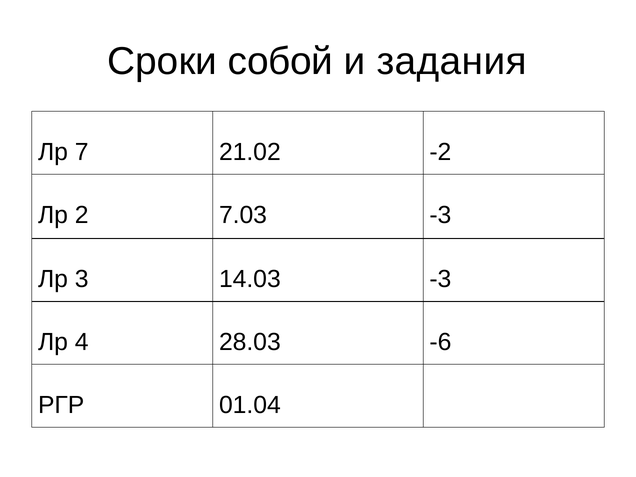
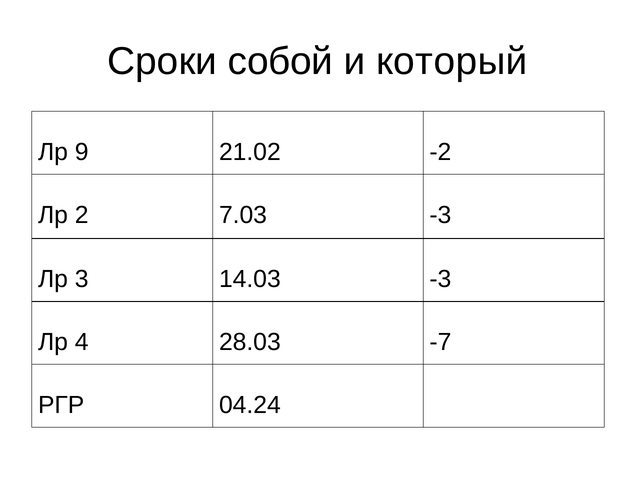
задания: задания -> который (452, 62)
7: 7 -> 9 (82, 152)
-6: -6 -> -7 (440, 342)
01.04: 01.04 -> 04.24 (250, 405)
